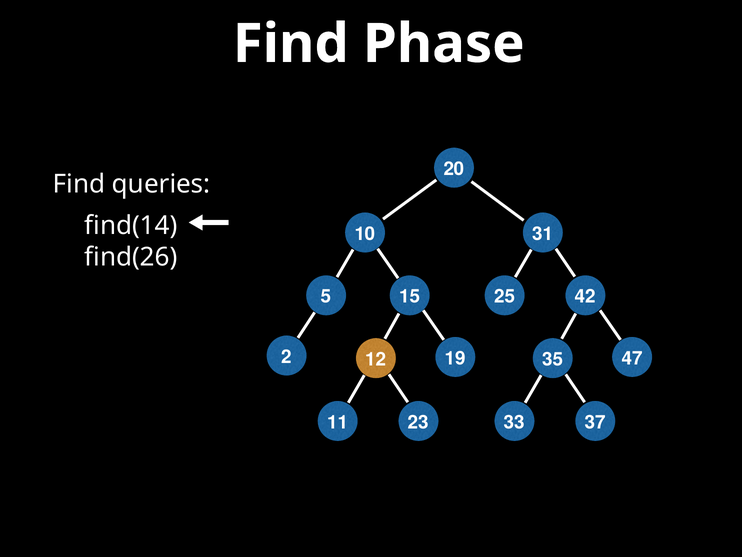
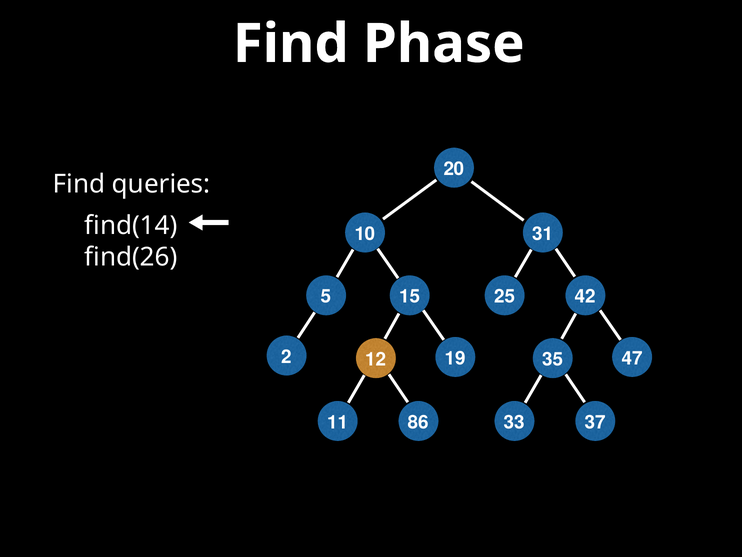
23: 23 -> 86 (418, 422)
